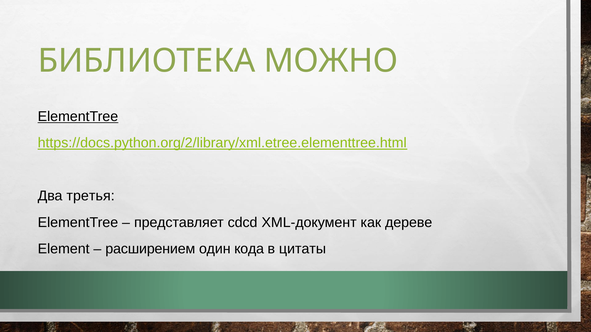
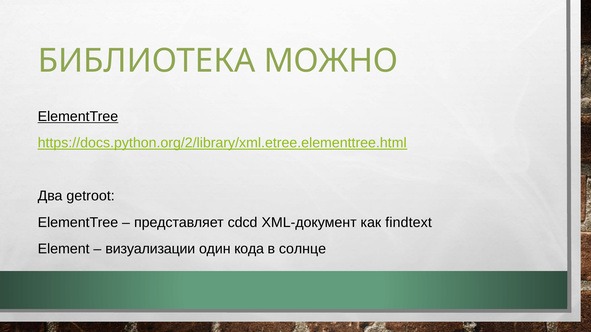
третья: третья -> getroot (91, 196)
дереве: дереве -> findtext (409, 223)
расширением: расширением -> визуализации (150, 249)
цитаты: цитаты -> солнце (303, 249)
